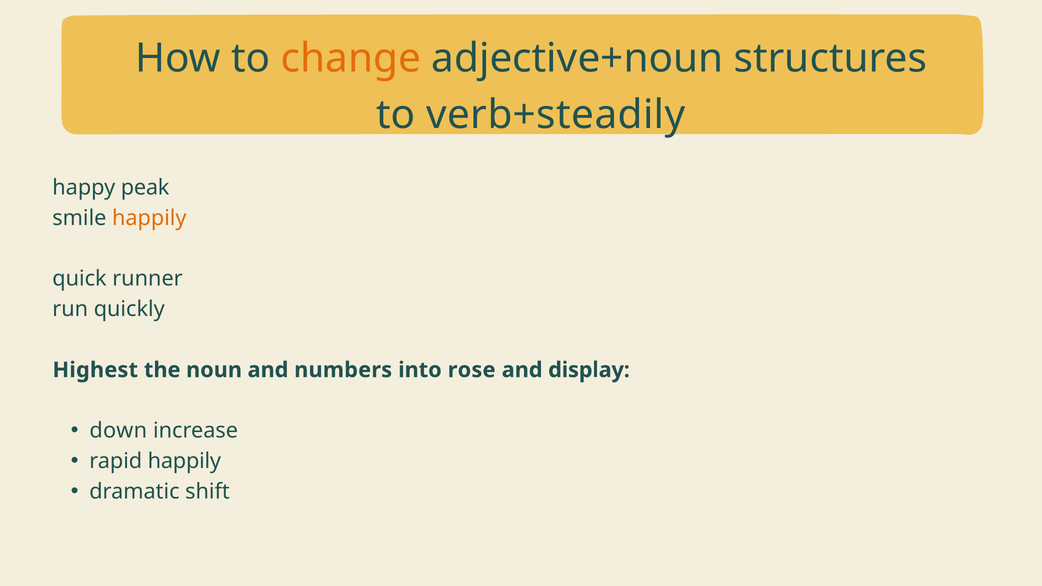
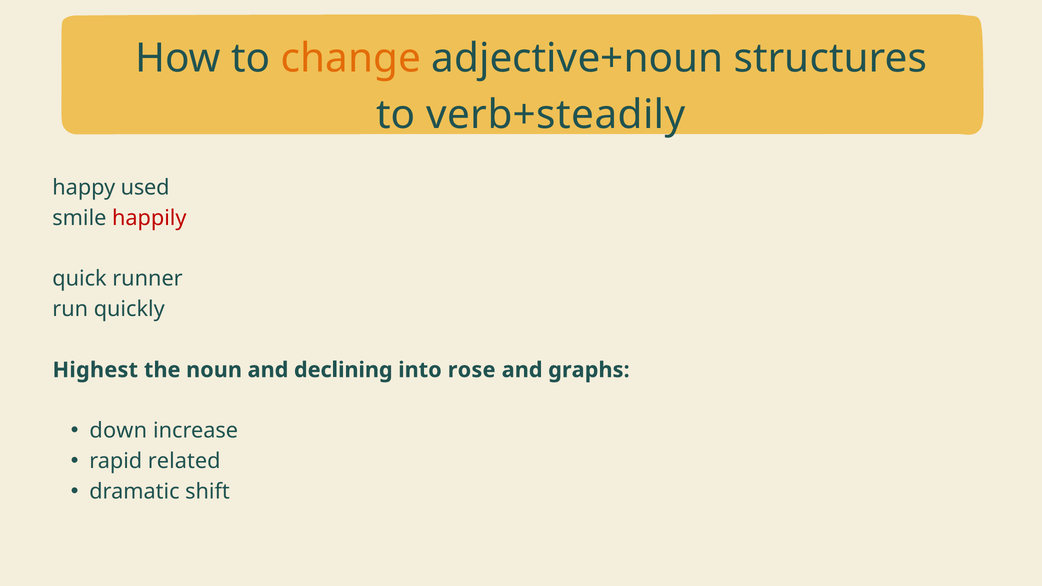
peak: peak -> used (145, 188)
happily colour: orange -> red (149, 218)
numbers: numbers -> declining (343, 370)
display: display -> graphs (589, 370)
rapid happily: happily -> related (184, 461)
